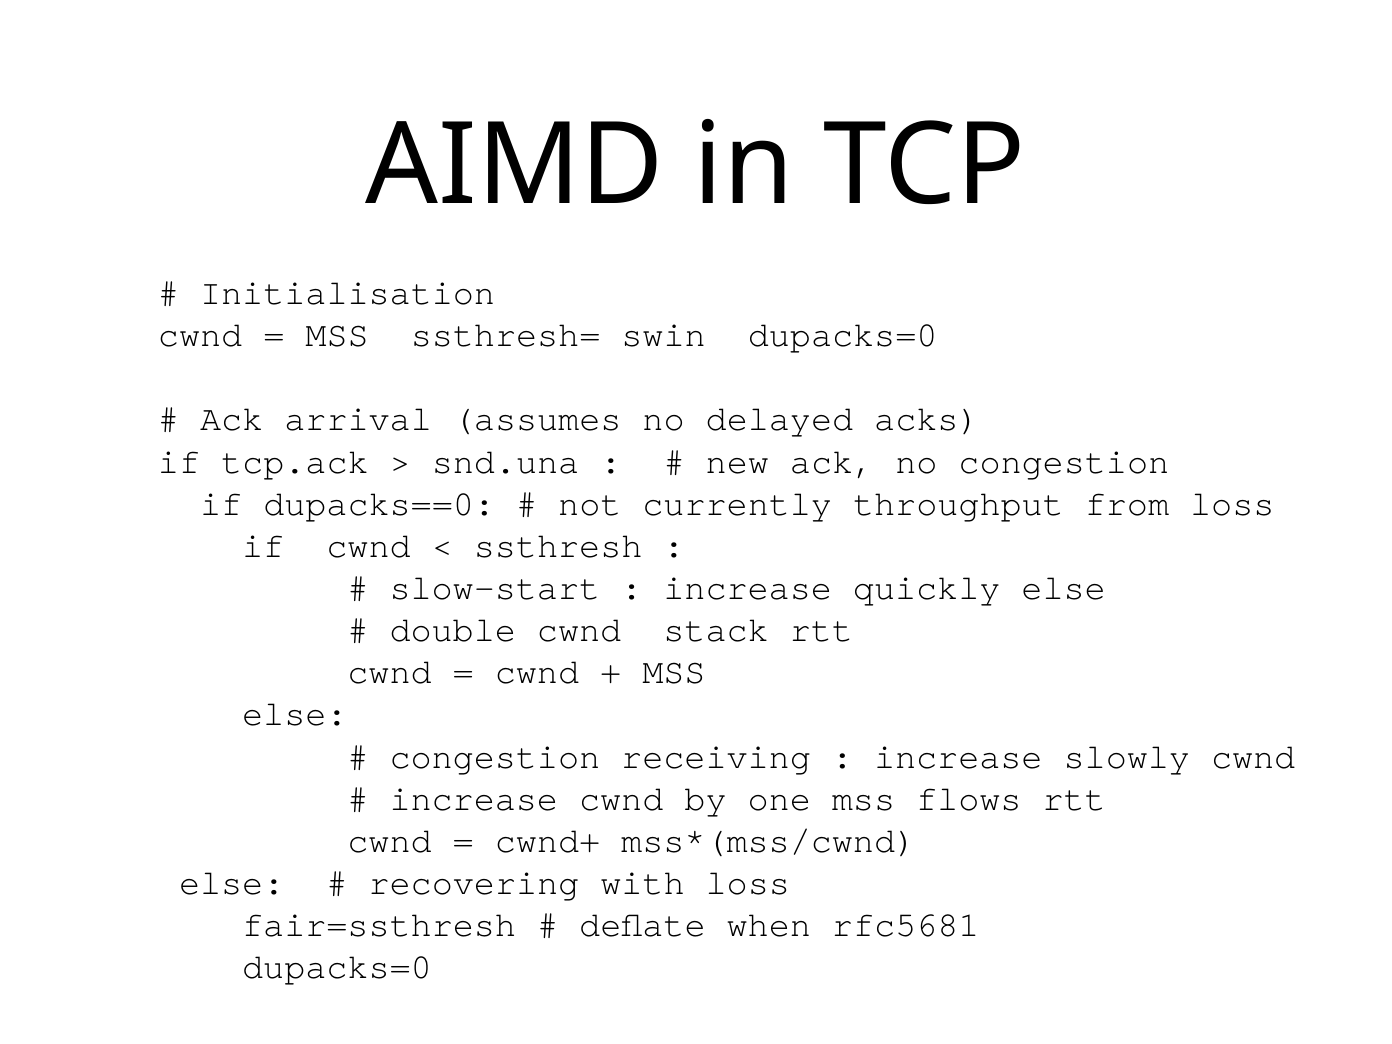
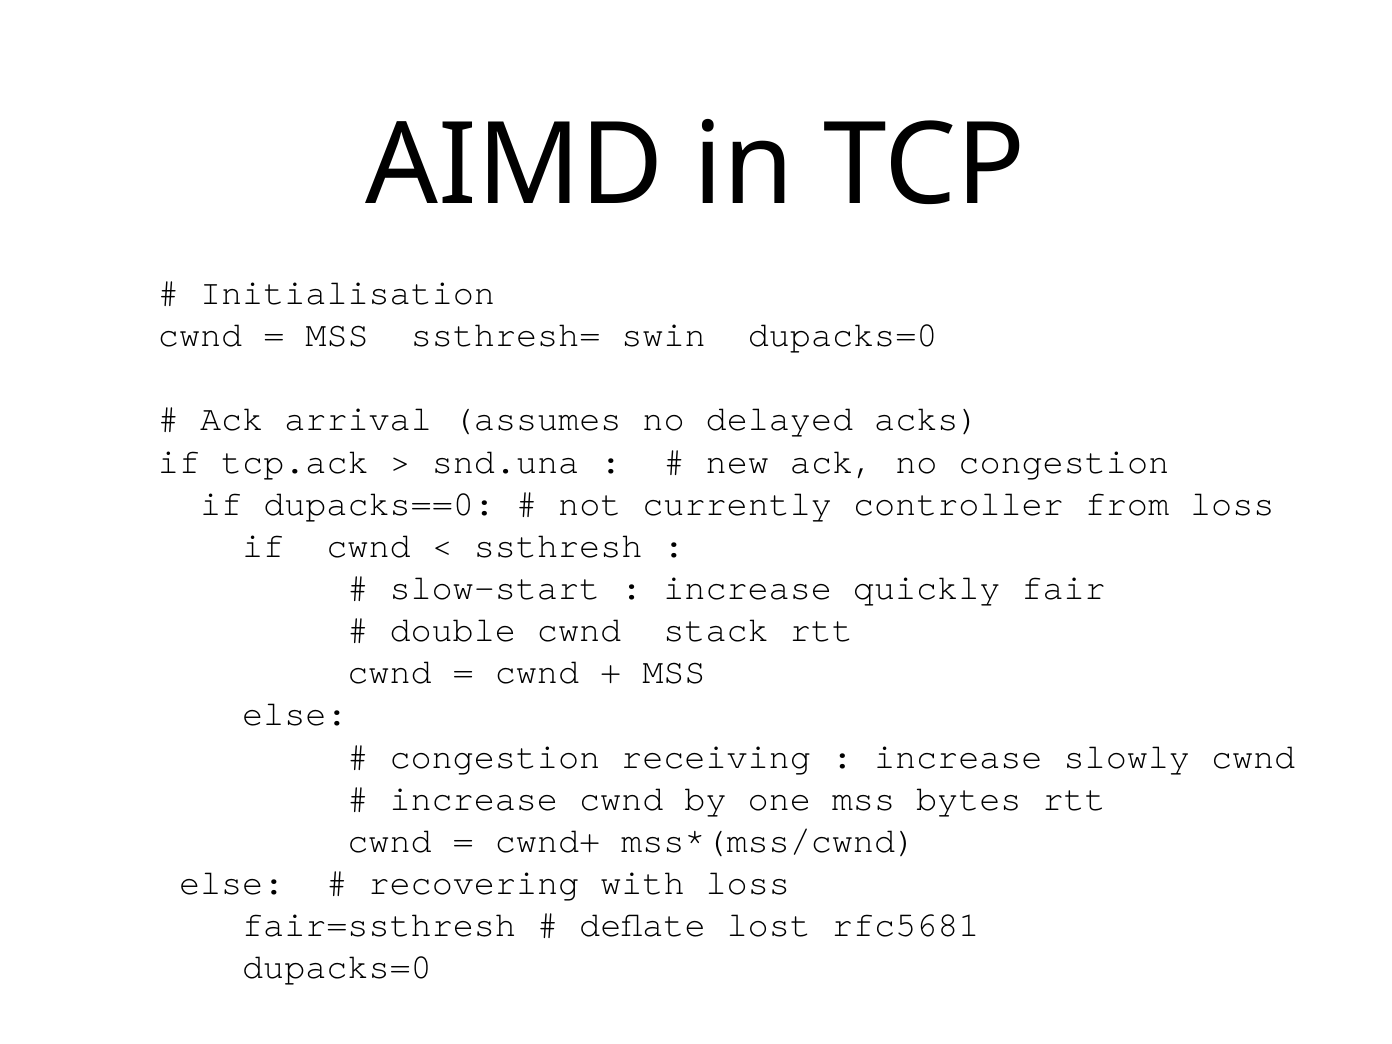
throughput: throughput -> controller (958, 504)
quickly else: else -> fair (1064, 588)
flows: flows -> bytes (969, 799)
when: when -> lost (769, 925)
